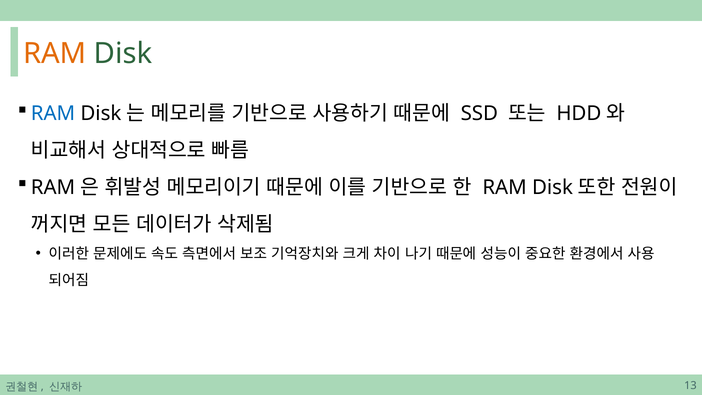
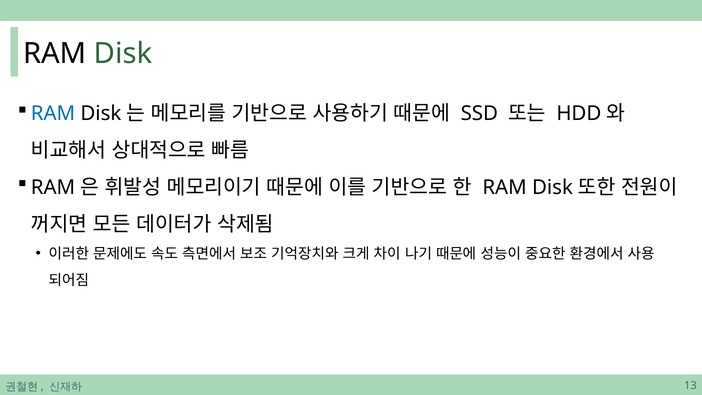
RAM colour: orange -> black (55, 54)
